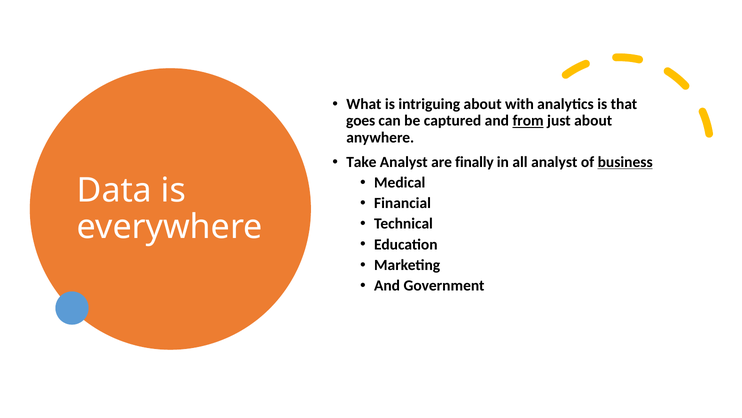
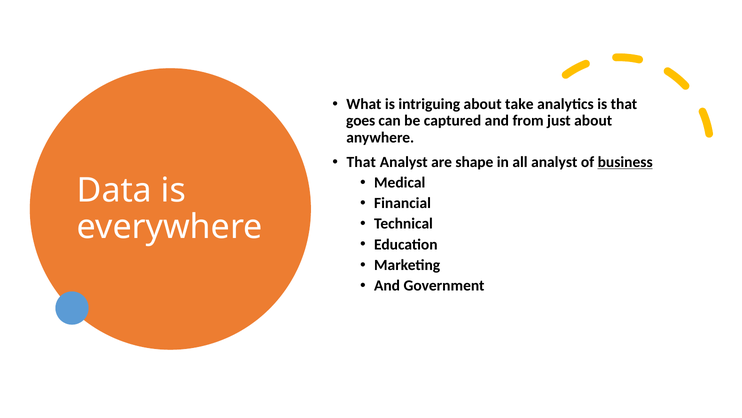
with: with -> take (519, 104)
from underline: present -> none (528, 121)
Take: Take -> That (361, 162)
finally: finally -> shape (474, 162)
